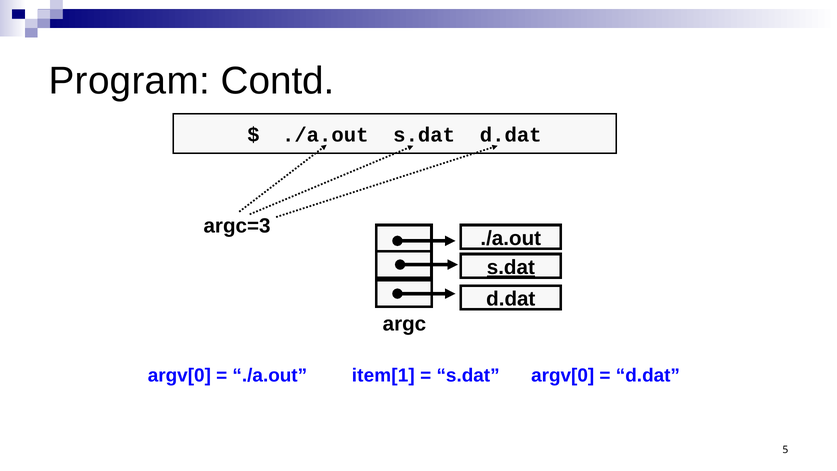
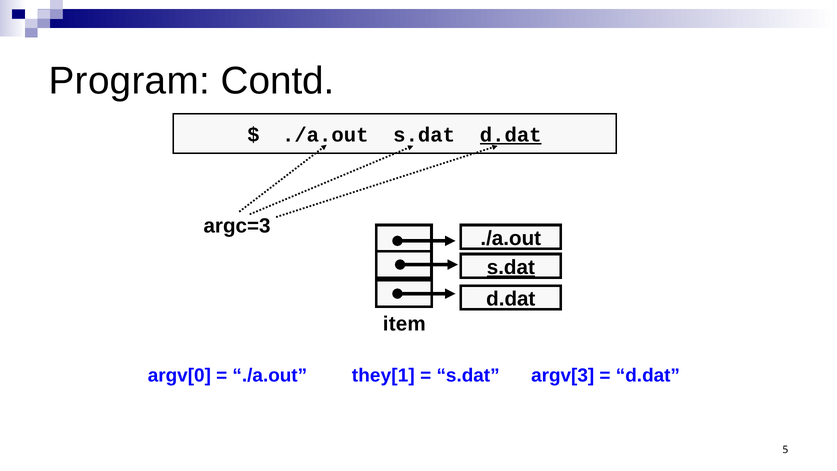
d.dat underline: none -> present (511, 135)
argc: argc -> item (404, 324)
item[1: item[1 -> they[1 (383, 375)
s.dat argv[0: argv[0 -> argv[3 (563, 375)
